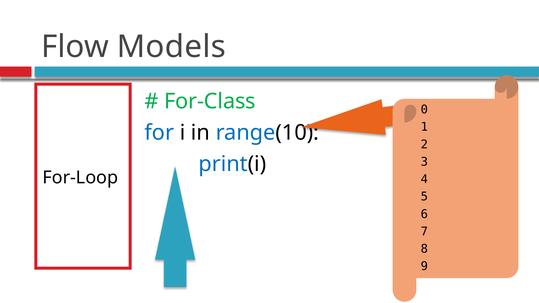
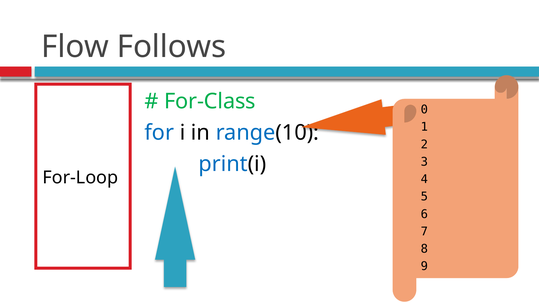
Models: Models -> Follows (172, 47)
